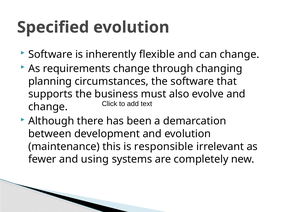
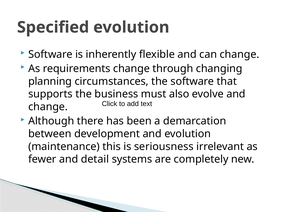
responsible: responsible -> seriousness (164, 147)
using: using -> detail (95, 159)
